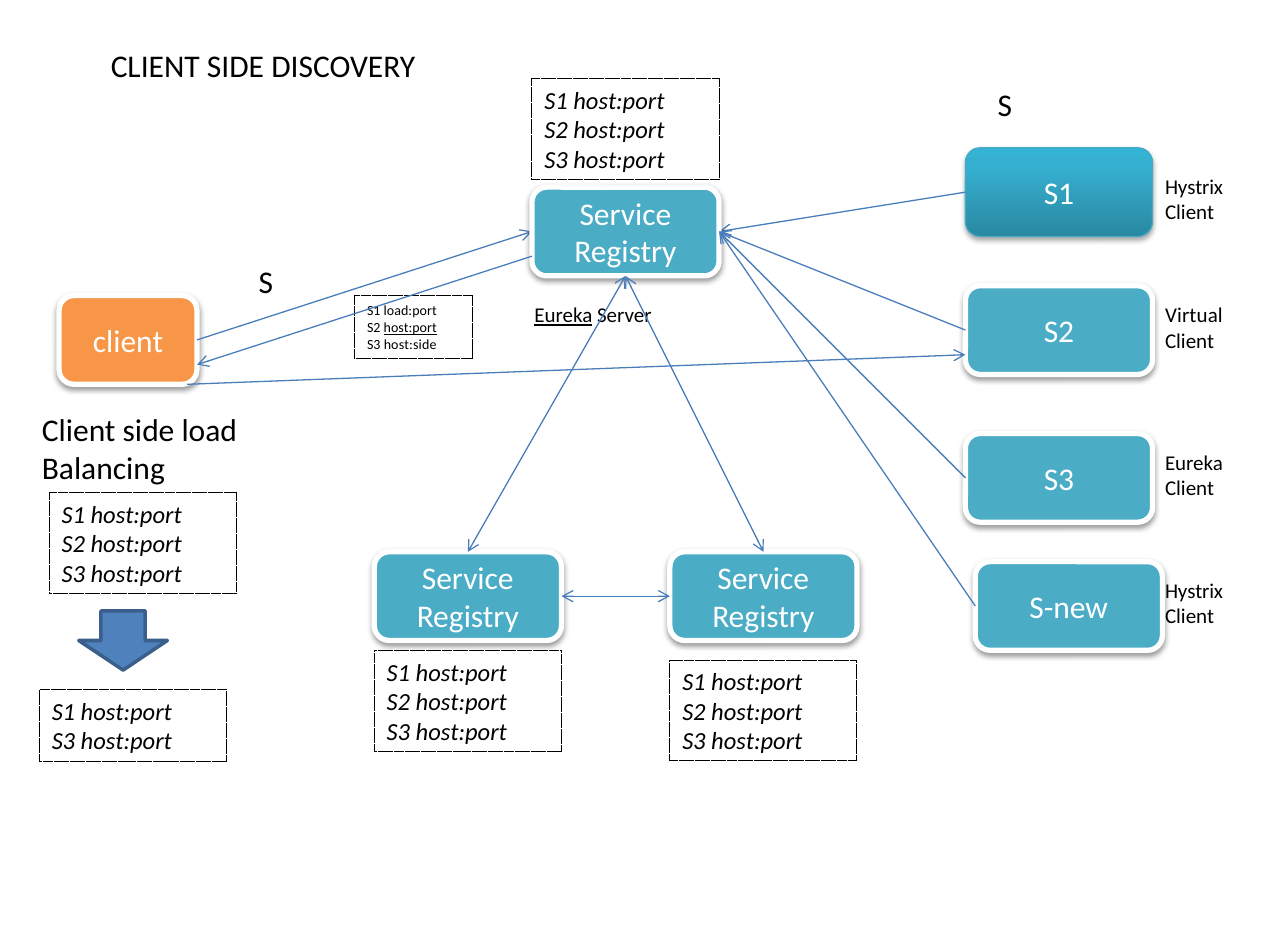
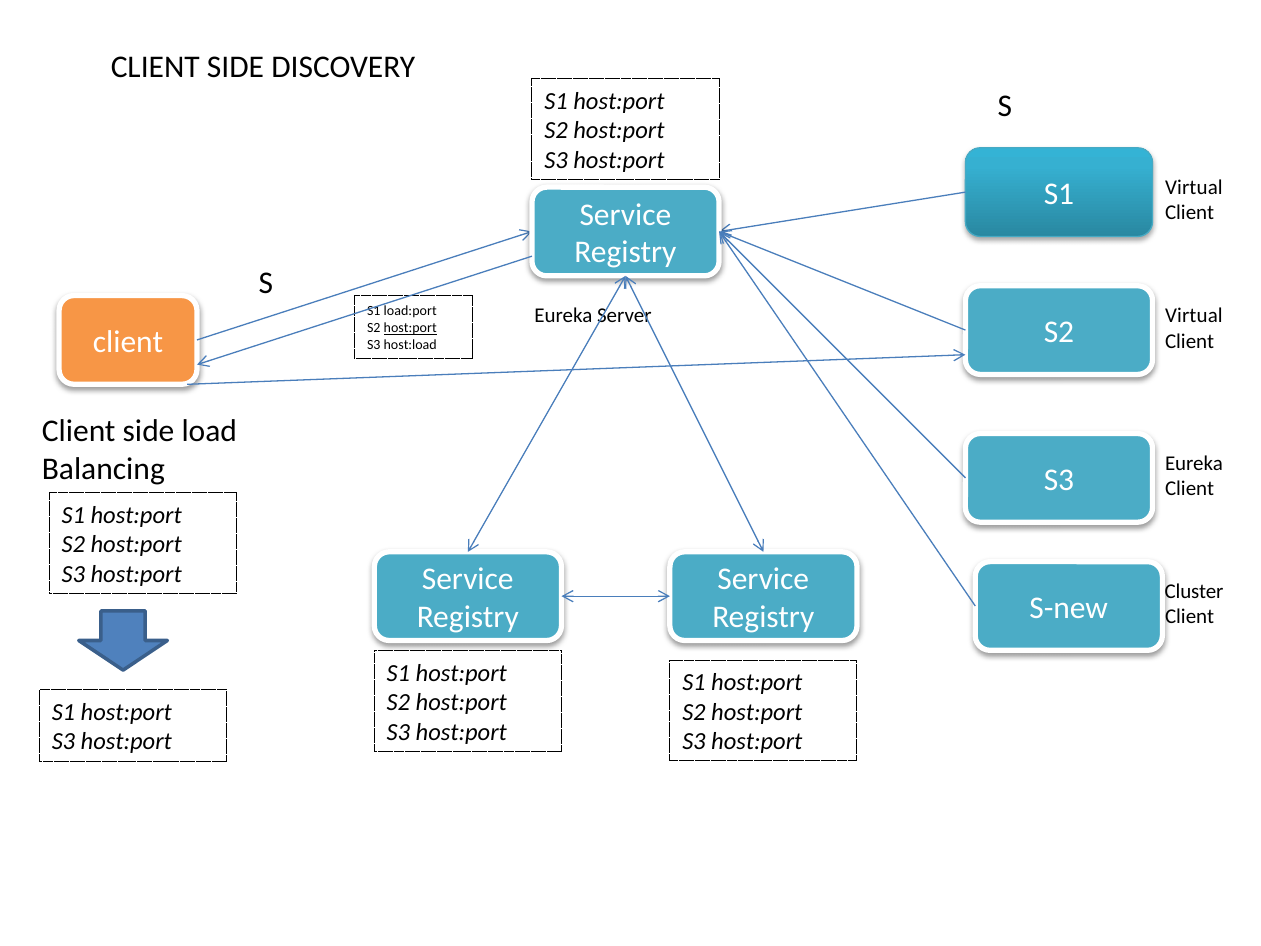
Hystrix: Hystrix -> Virtual (1194, 188)
Eureka underline: present -> none (563, 316)
host:side: host:side -> host:load (410, 345)
Hystrix: Hystrix -> Cluster (1194, 592)
